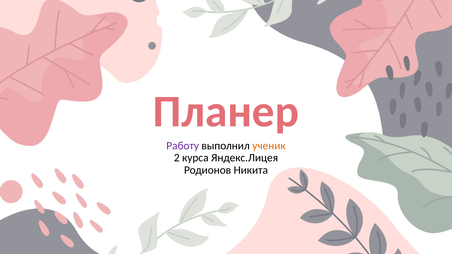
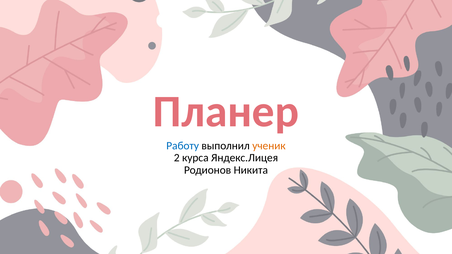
Работу colour: purple -> blue (183, 146)
